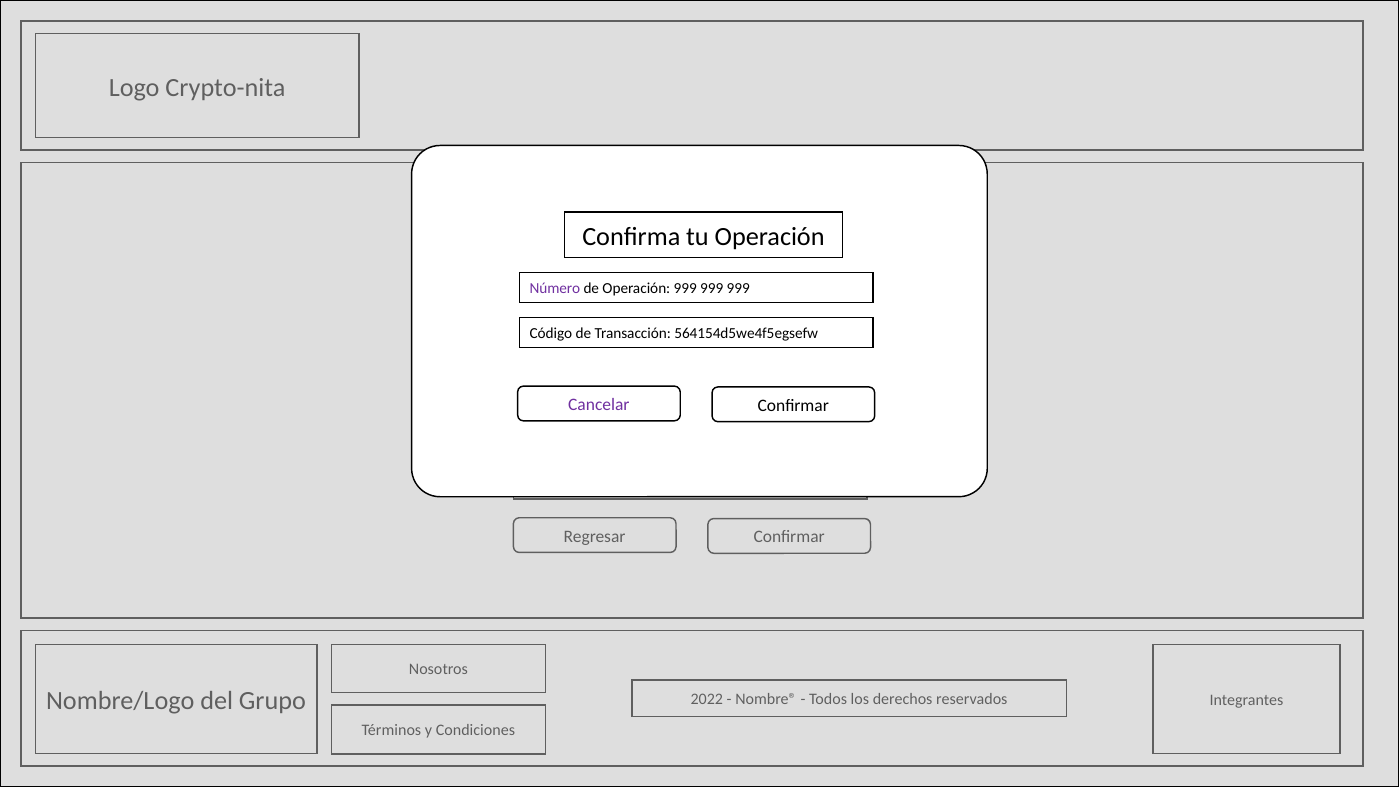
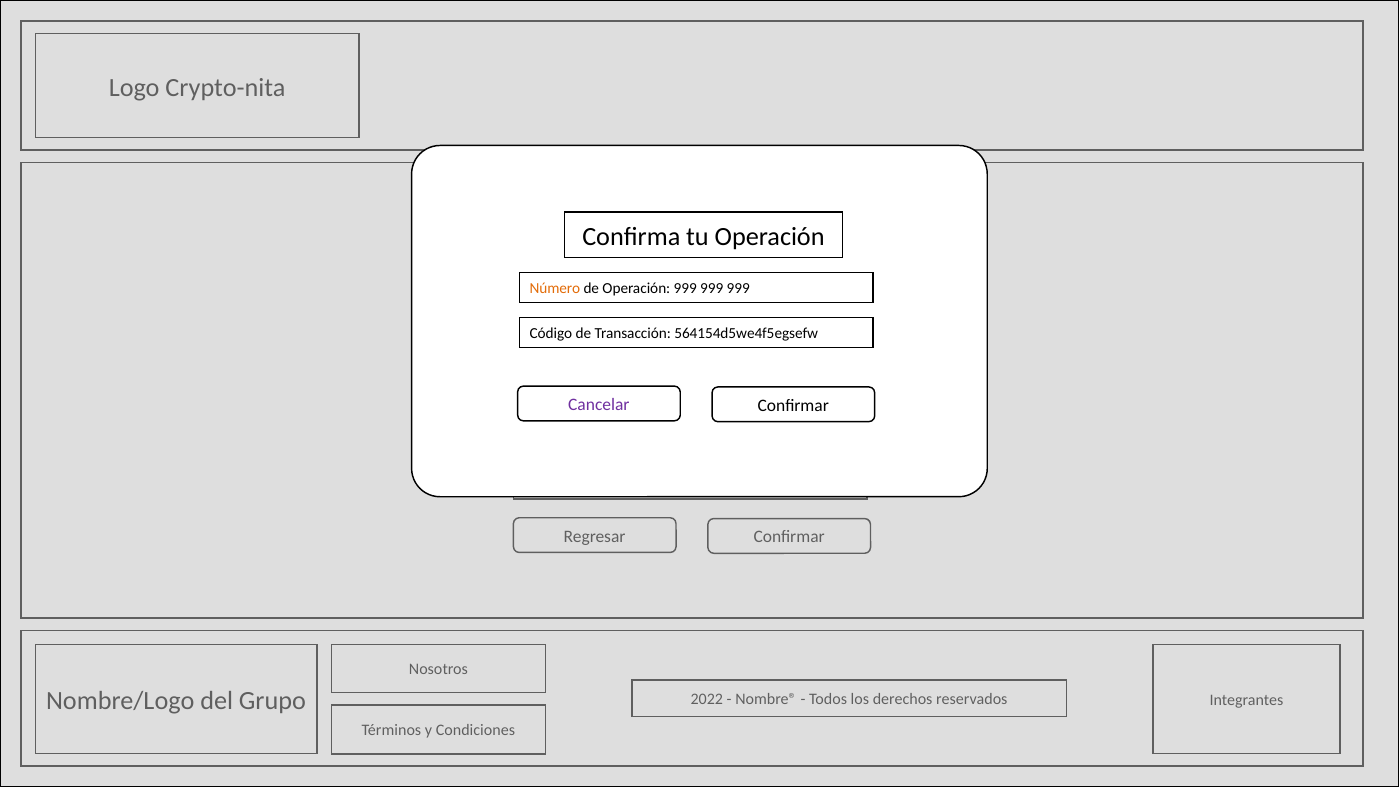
Número colour: purple -> orange (555, 289)
